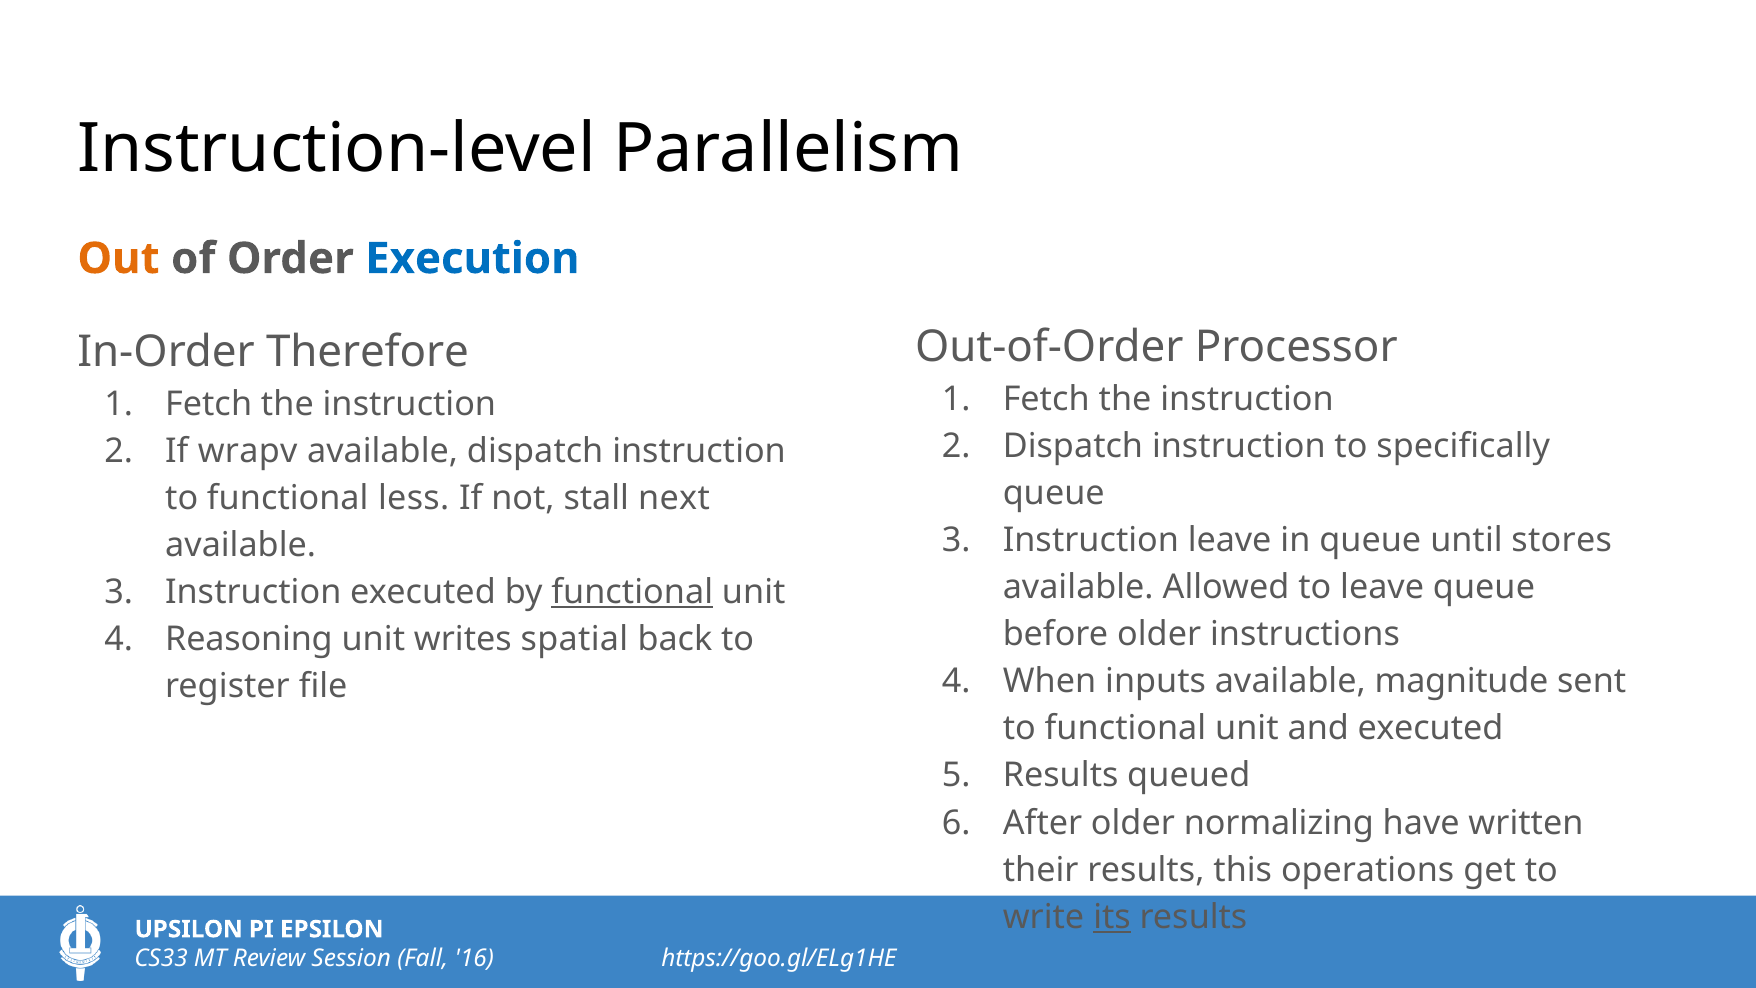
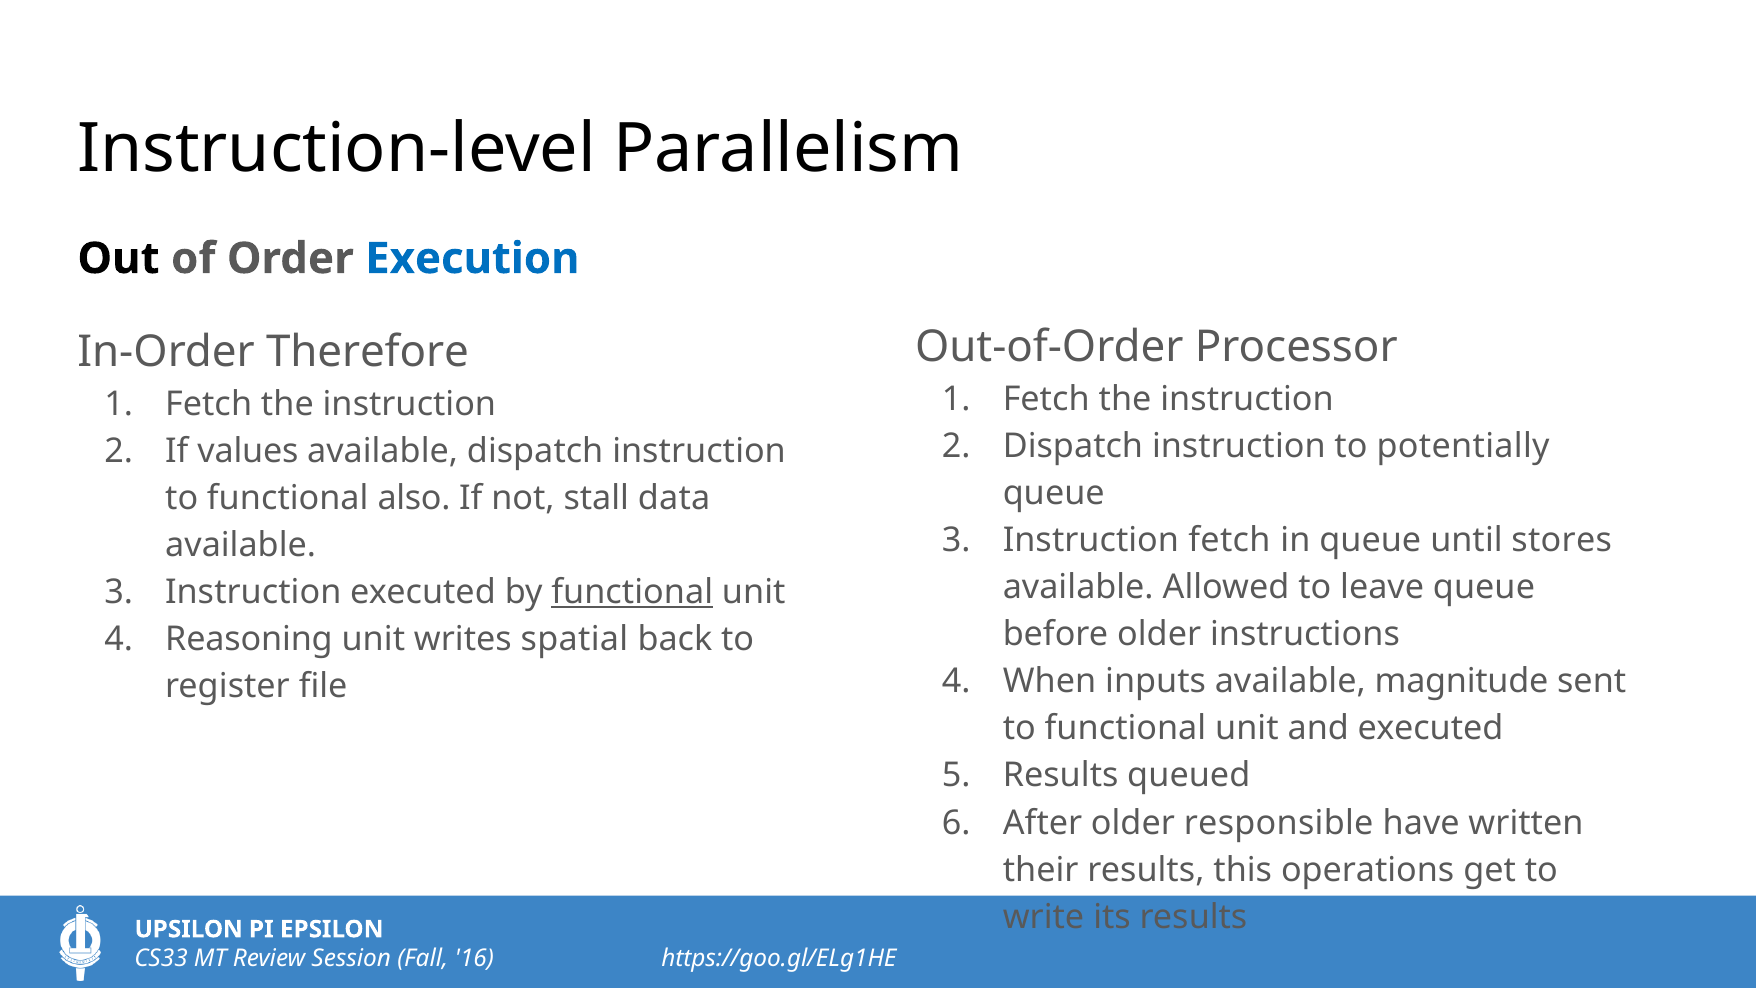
Out colour: orange -> black (119, 259)
specifically: specifically -> potentially (1463, 446)
wrapv: wrapv -> values (248, 451)
less: less -> also (414, 498)
next: next -> data (674, 498)
Instruction leave: leave -> fetch (1229, 540)
normalizing: normalizing -> responsible (1279, 823)
its underline: present -> none (1112, 917)
